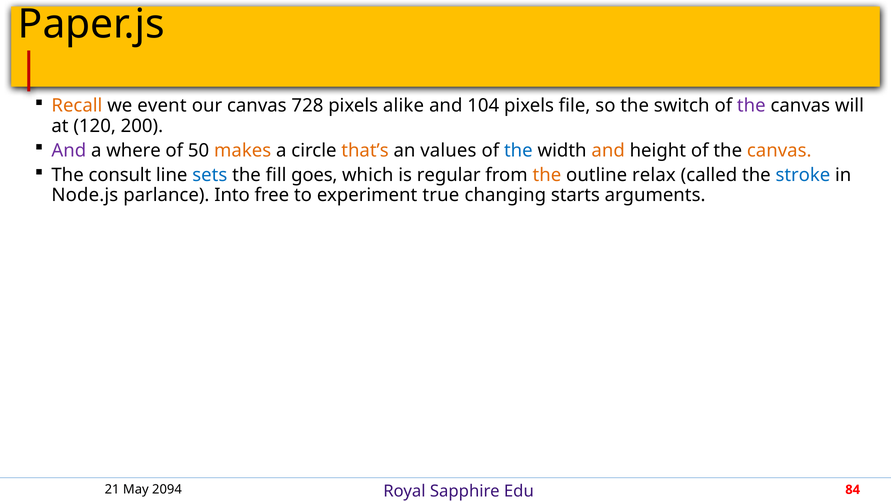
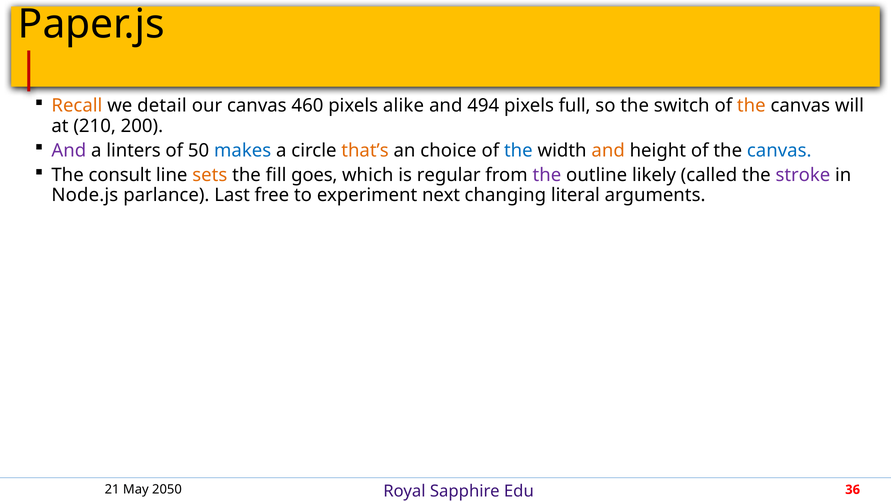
event: event -> detail (162, 106)
728: 728 -> 460 (307, 106)
104: 104 -> 494 (483, 106)
file: file -> full (575, 106)
the colour: purple -> orange (751, 106)
120: 120 -> 210 (95, 126)
where: where -> linters (134, 151)
makes colour: orange -> blue (243, 151)
values: values -> choice (448, 151)
canvas colour: orange -> blue (779, 151)
sets colour: blue -> orange (210, 175)
the colour: orange -> purple (547, 175)
relax: relax -> likely (654, 175)
stroke colour: blue -> purple (803, 175)
Into: Into -> Last (232, 195)
true: true -> next (441, 195)
starts: starts -> literal (575, 195)
2094: 2094 -> 2050 (167, 490)
84: 84 -> 36 (853, 490)
